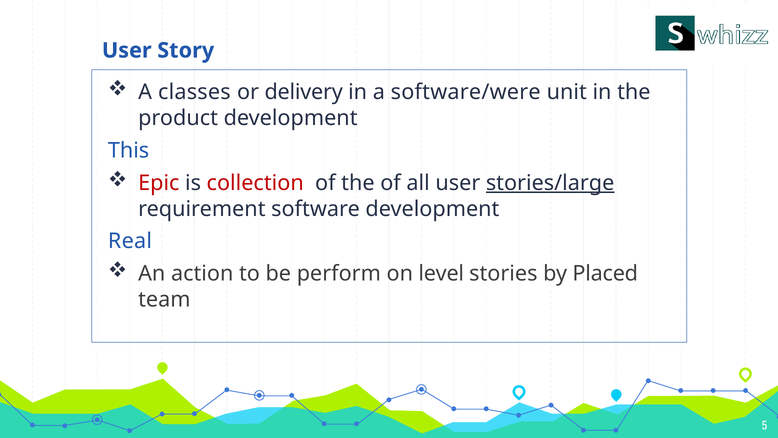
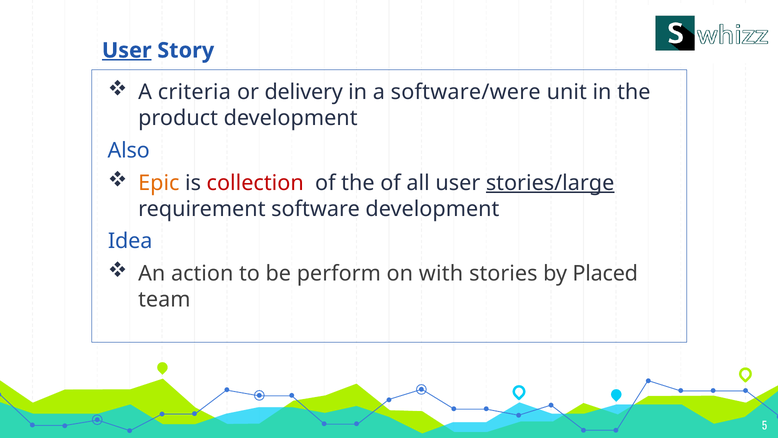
User underline: none -> present (127, 50)
classes: classes -> criteria (194, 92)
This: This -> Also (129, 150)
Epic colour: red -> orange (159, 183)
Real: Real -> Idea (130, 241)
level: level -> with (441, 274)
